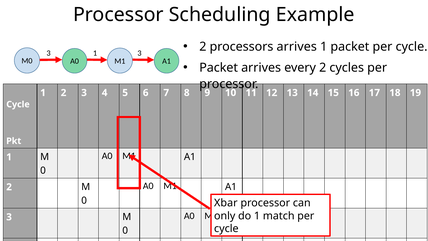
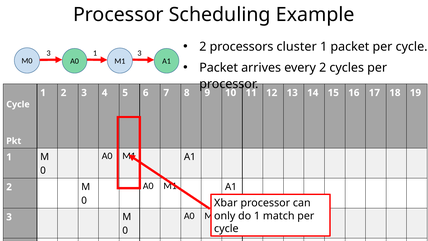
processors arrives: arrives -> cluster (297, 47)
